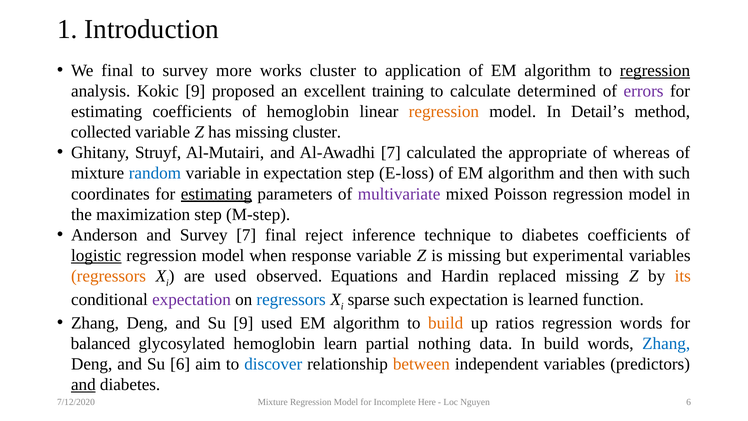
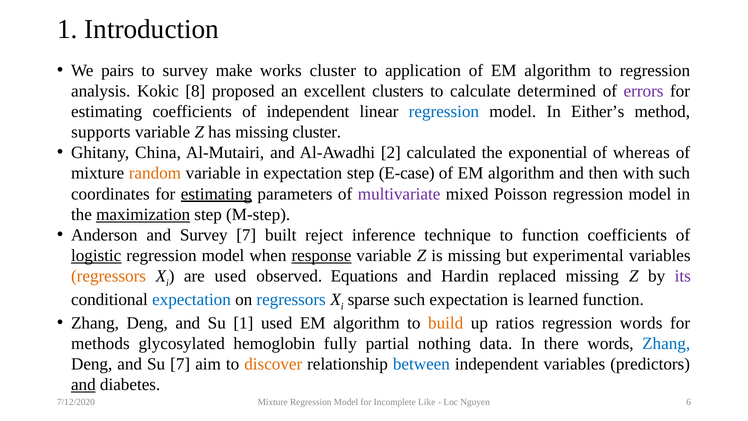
We final: final -> pairs (118, 70)
more: more -> make (234, 70)
regression underline: present -> none (655, 70)
Kokic 9: 9 -> 8 (195, 91)
training: training -> clusters (398, 91)
of hemoglobin: hemoglobin -> independent (308, 112)
regression colour: orange -> blue (444, 112)
Detail’s: Detail’s -> Either’s (598, 112)
collected: collected -> supports (101, 132)
Struyf: Struyf -> China (158, 153)
Al-Awadhi 7: 7 -> 2 (391, 153)
appropriate: appropriate -> exponential (548, 153)
random colour: blue -> orange (155, 173)
E-loss: E-loss -> E-case (407, 173)
maximization underline: none -> present (143, 214)
7 final: final -> built (281, 235)
to diabetes: diabetes -> function (550, 235)
response underline: none -> present (321, 255)
its colour: orange -> purple (683, 276)
expectation colour: purple -> blue (192, 299)
Su 9: 9 -> 1 (243, 323)
balanced: balanced -> methods (100, 343)
learn: learn -> fully (340, 343)
In build: build -> there (561, 343)
Su 6: 6 -> 7 (180, 364)
discover colour: blue -> orange (273, 364)
between colour: orange -> blue (421, 364)
Here: Here -> Like (427, 402)
